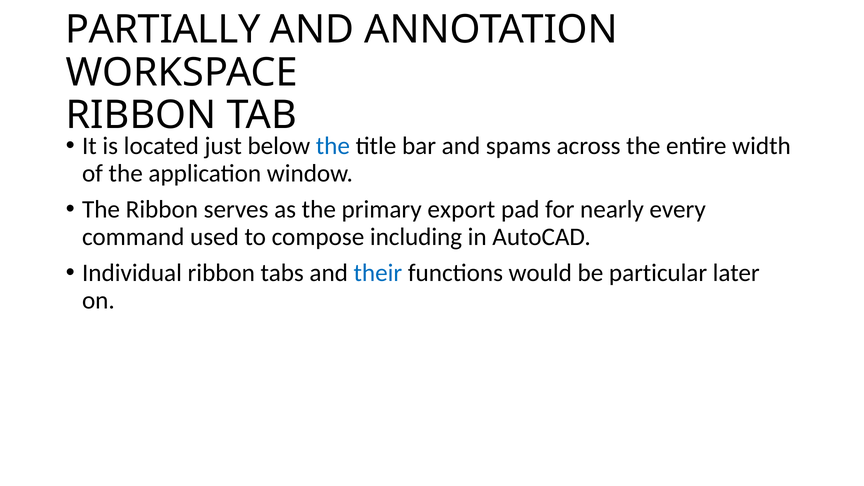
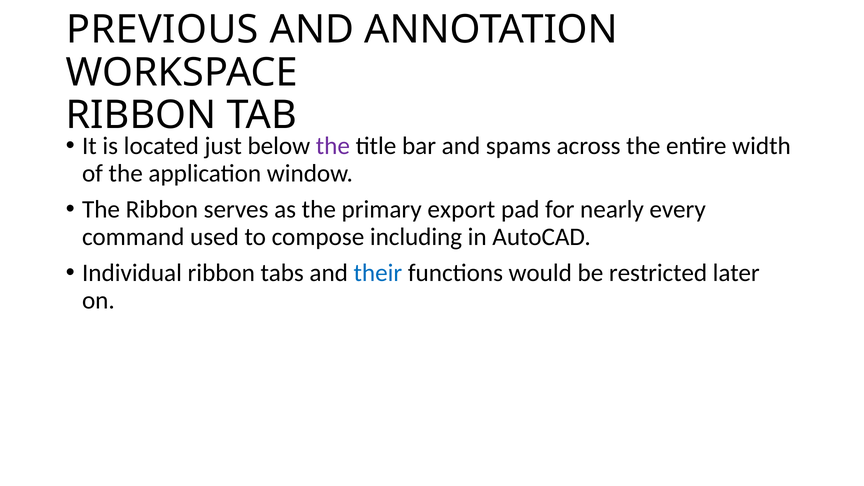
PARTIALLY: PARTIALLY -> PREVIOUS (163, 30)
the colour: blue -> purple (333, 146)
particular: particular -> restricted (658, 273)
